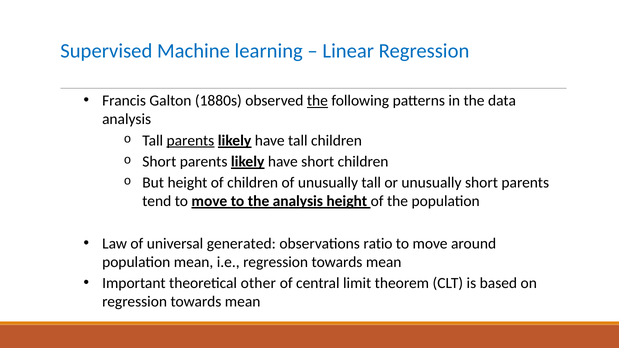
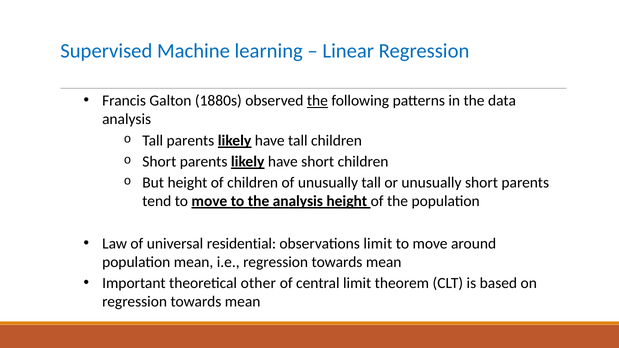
parents underline: present -> none (190, 140)
generated: generated -> residential (241, 244)
observations ratio: ratio -> limit (378, 244)
